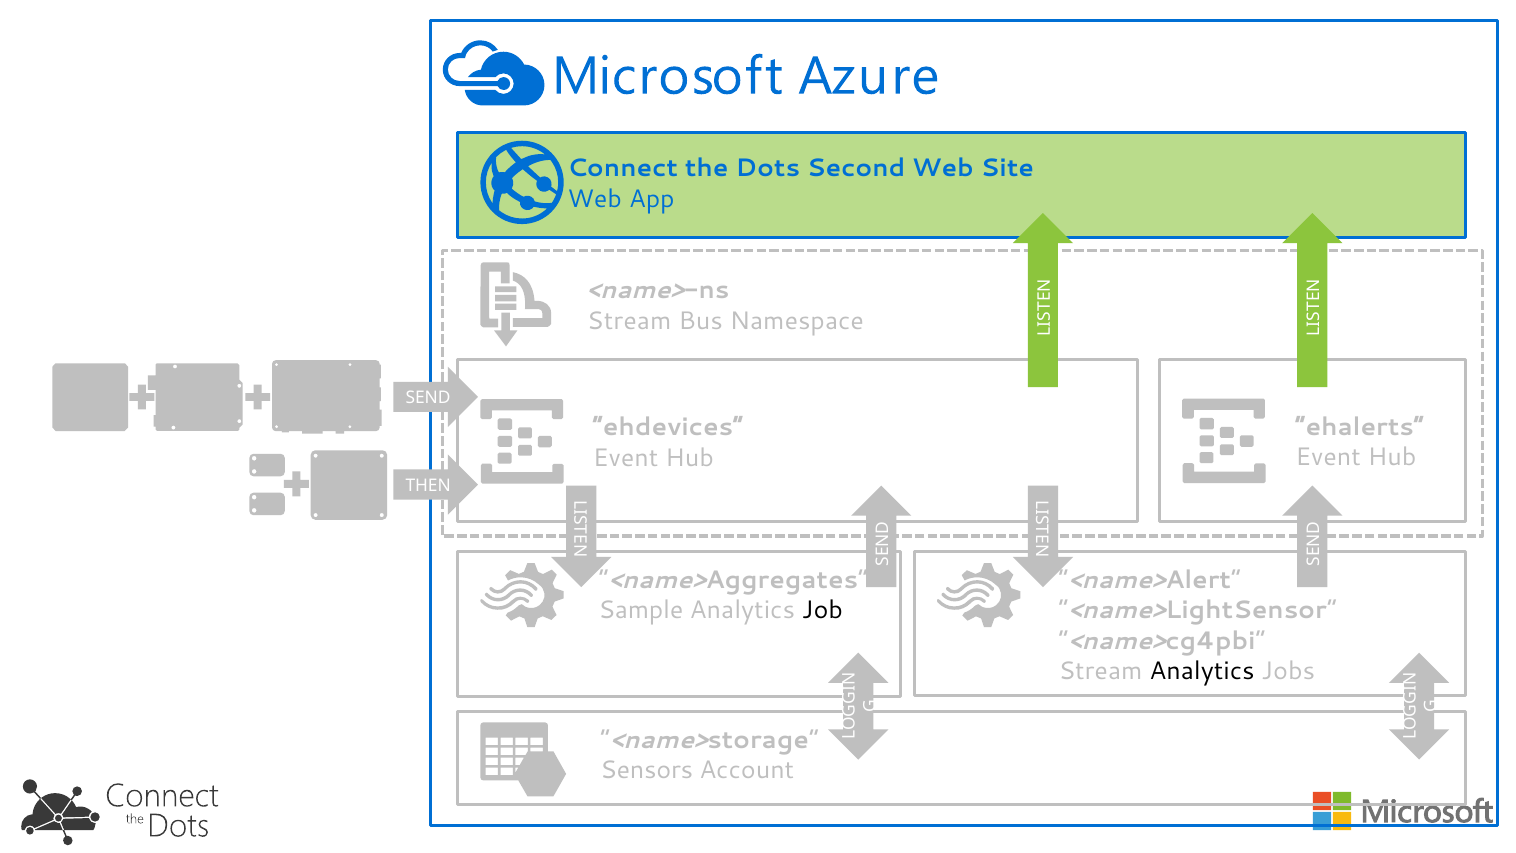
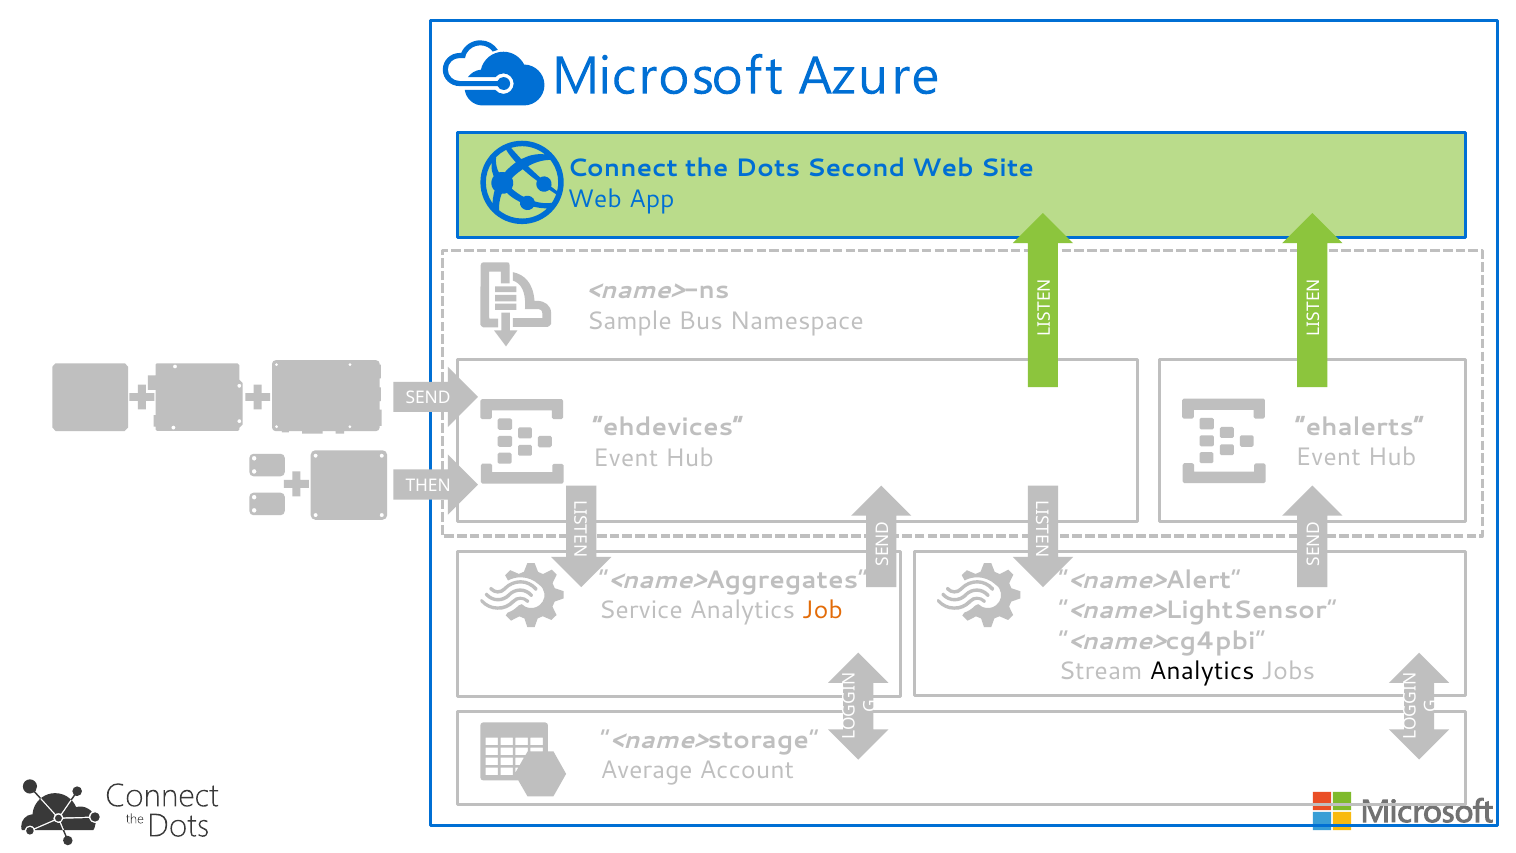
Stream: Stream -> Sample (629, 321)
Sample: Sample -> Service (641, 610)
Job colour: black -> orange (822, 610)
Sensors: Sensors -> Average (647, 770)
